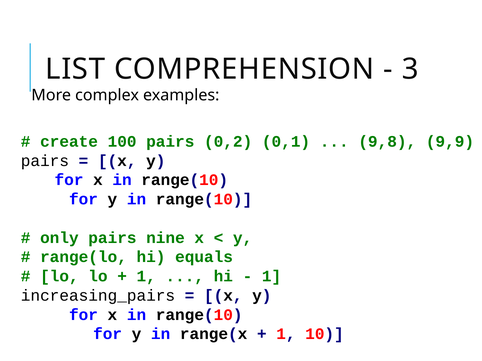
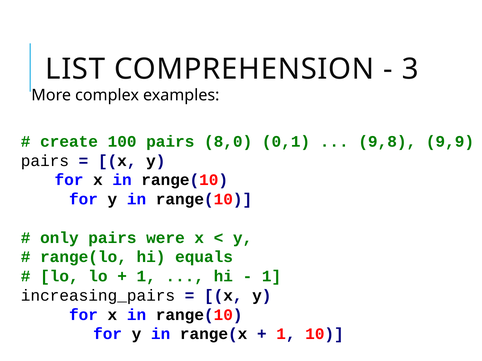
0,2: 0,2 -> 8,0 (228, 142)
nine: nine -> were (165, 238)
